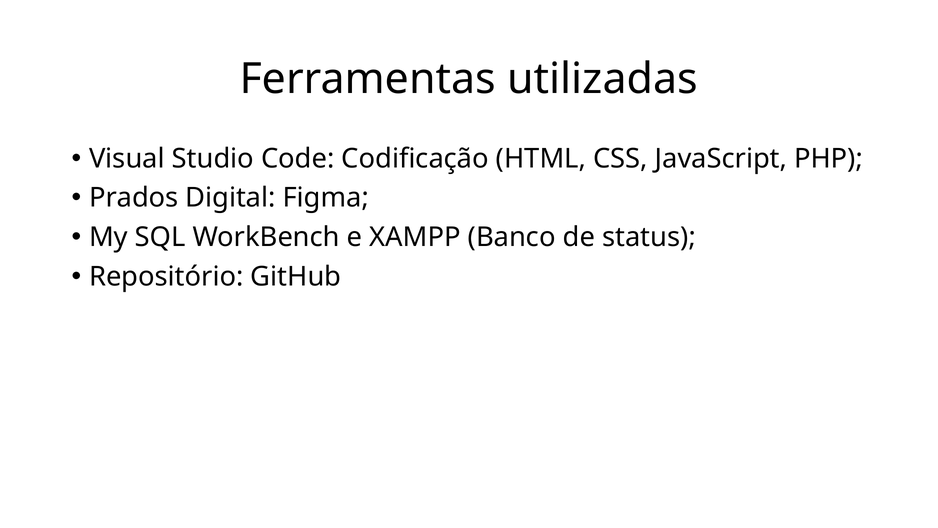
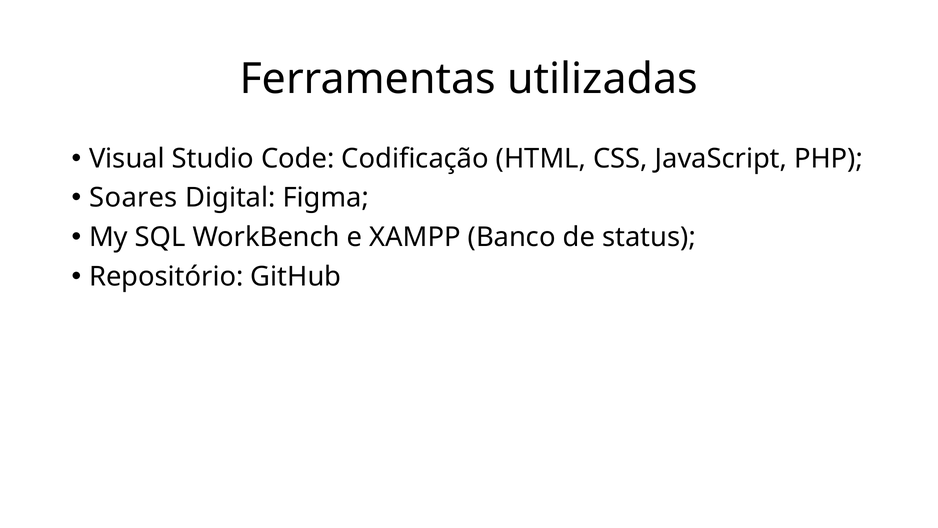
Prados: Prados -> Soares (134, 198)
